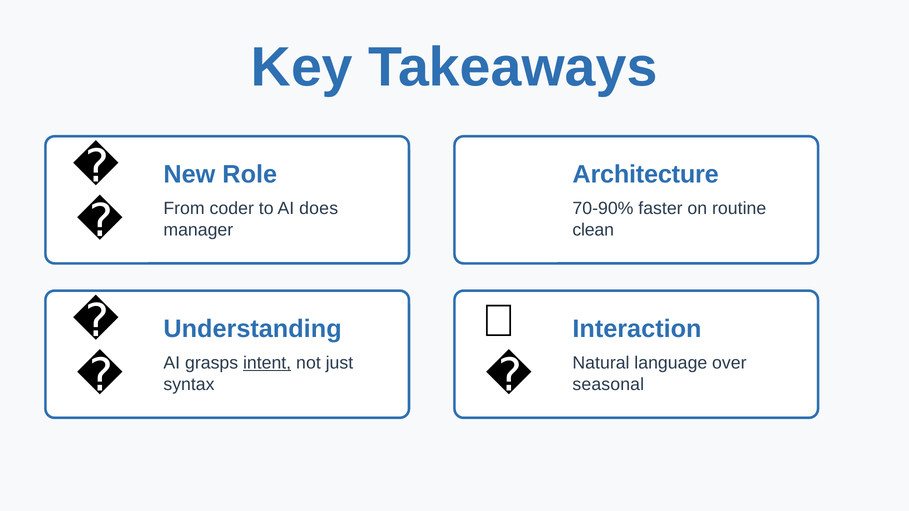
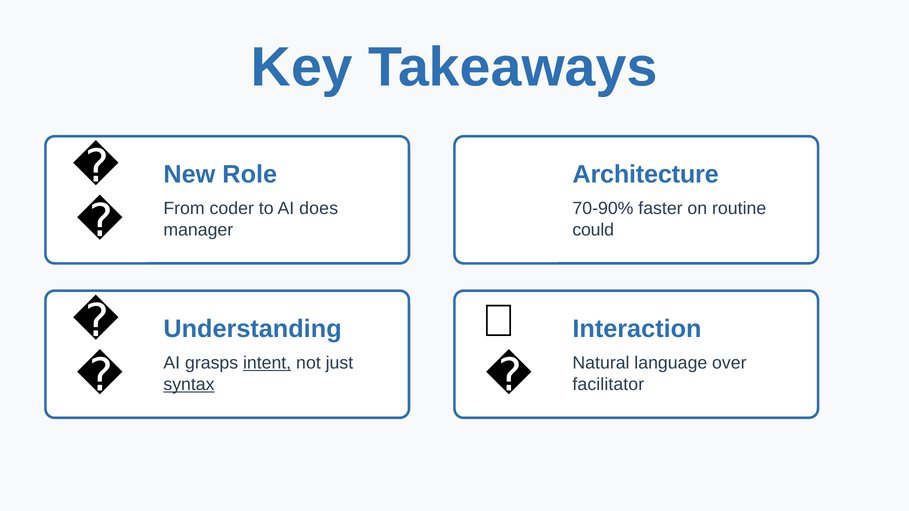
clean: clean -> could (593, 230)
syntax underline: none -> present (189, 384)
seasonal: seasonal -> facilitator (608, 384)
